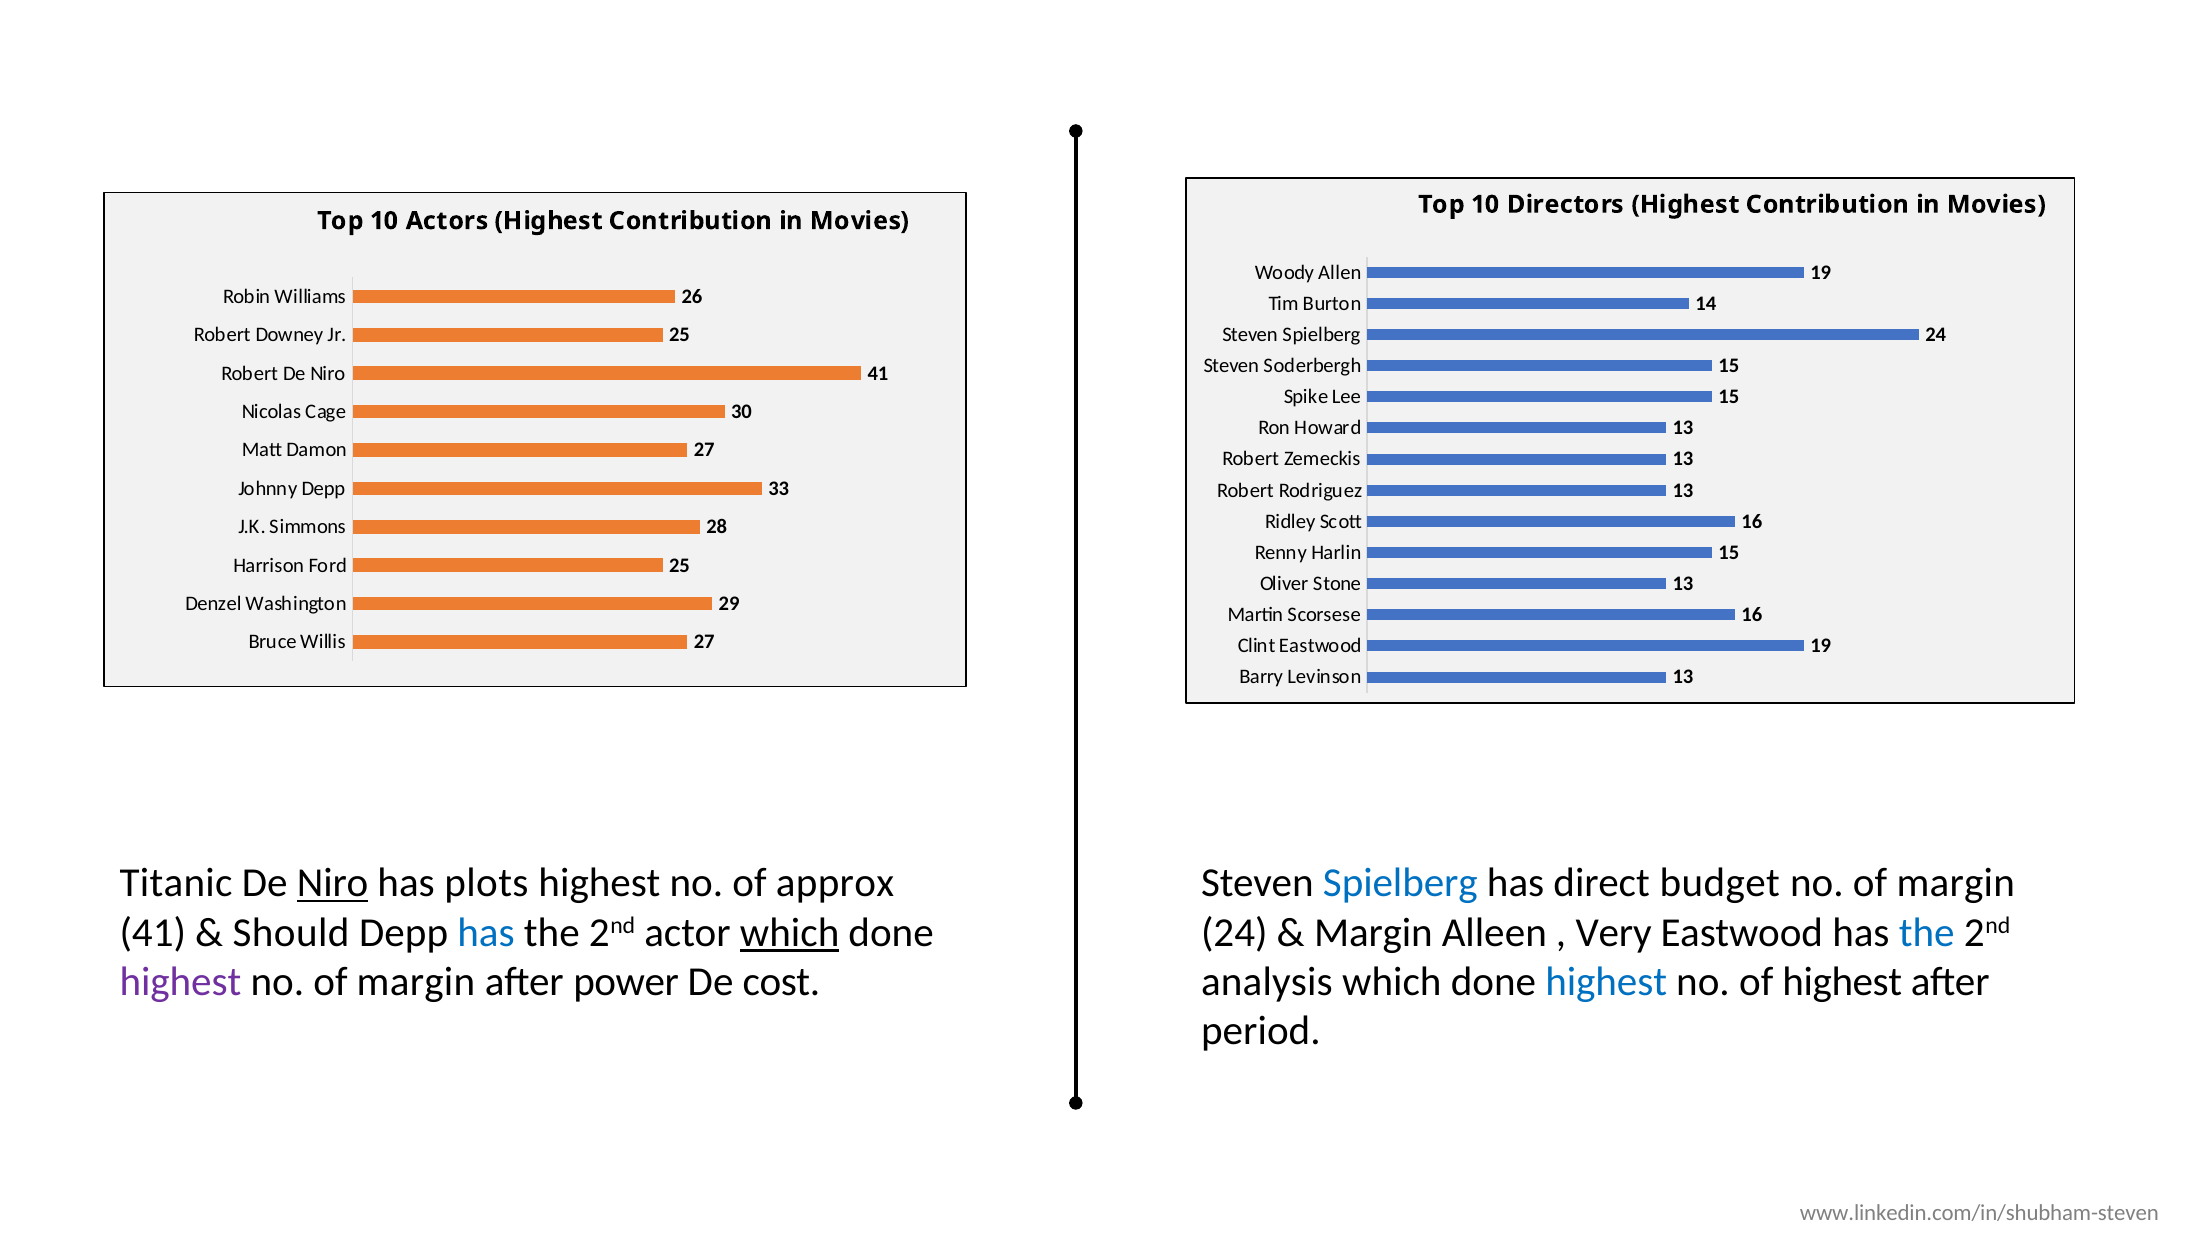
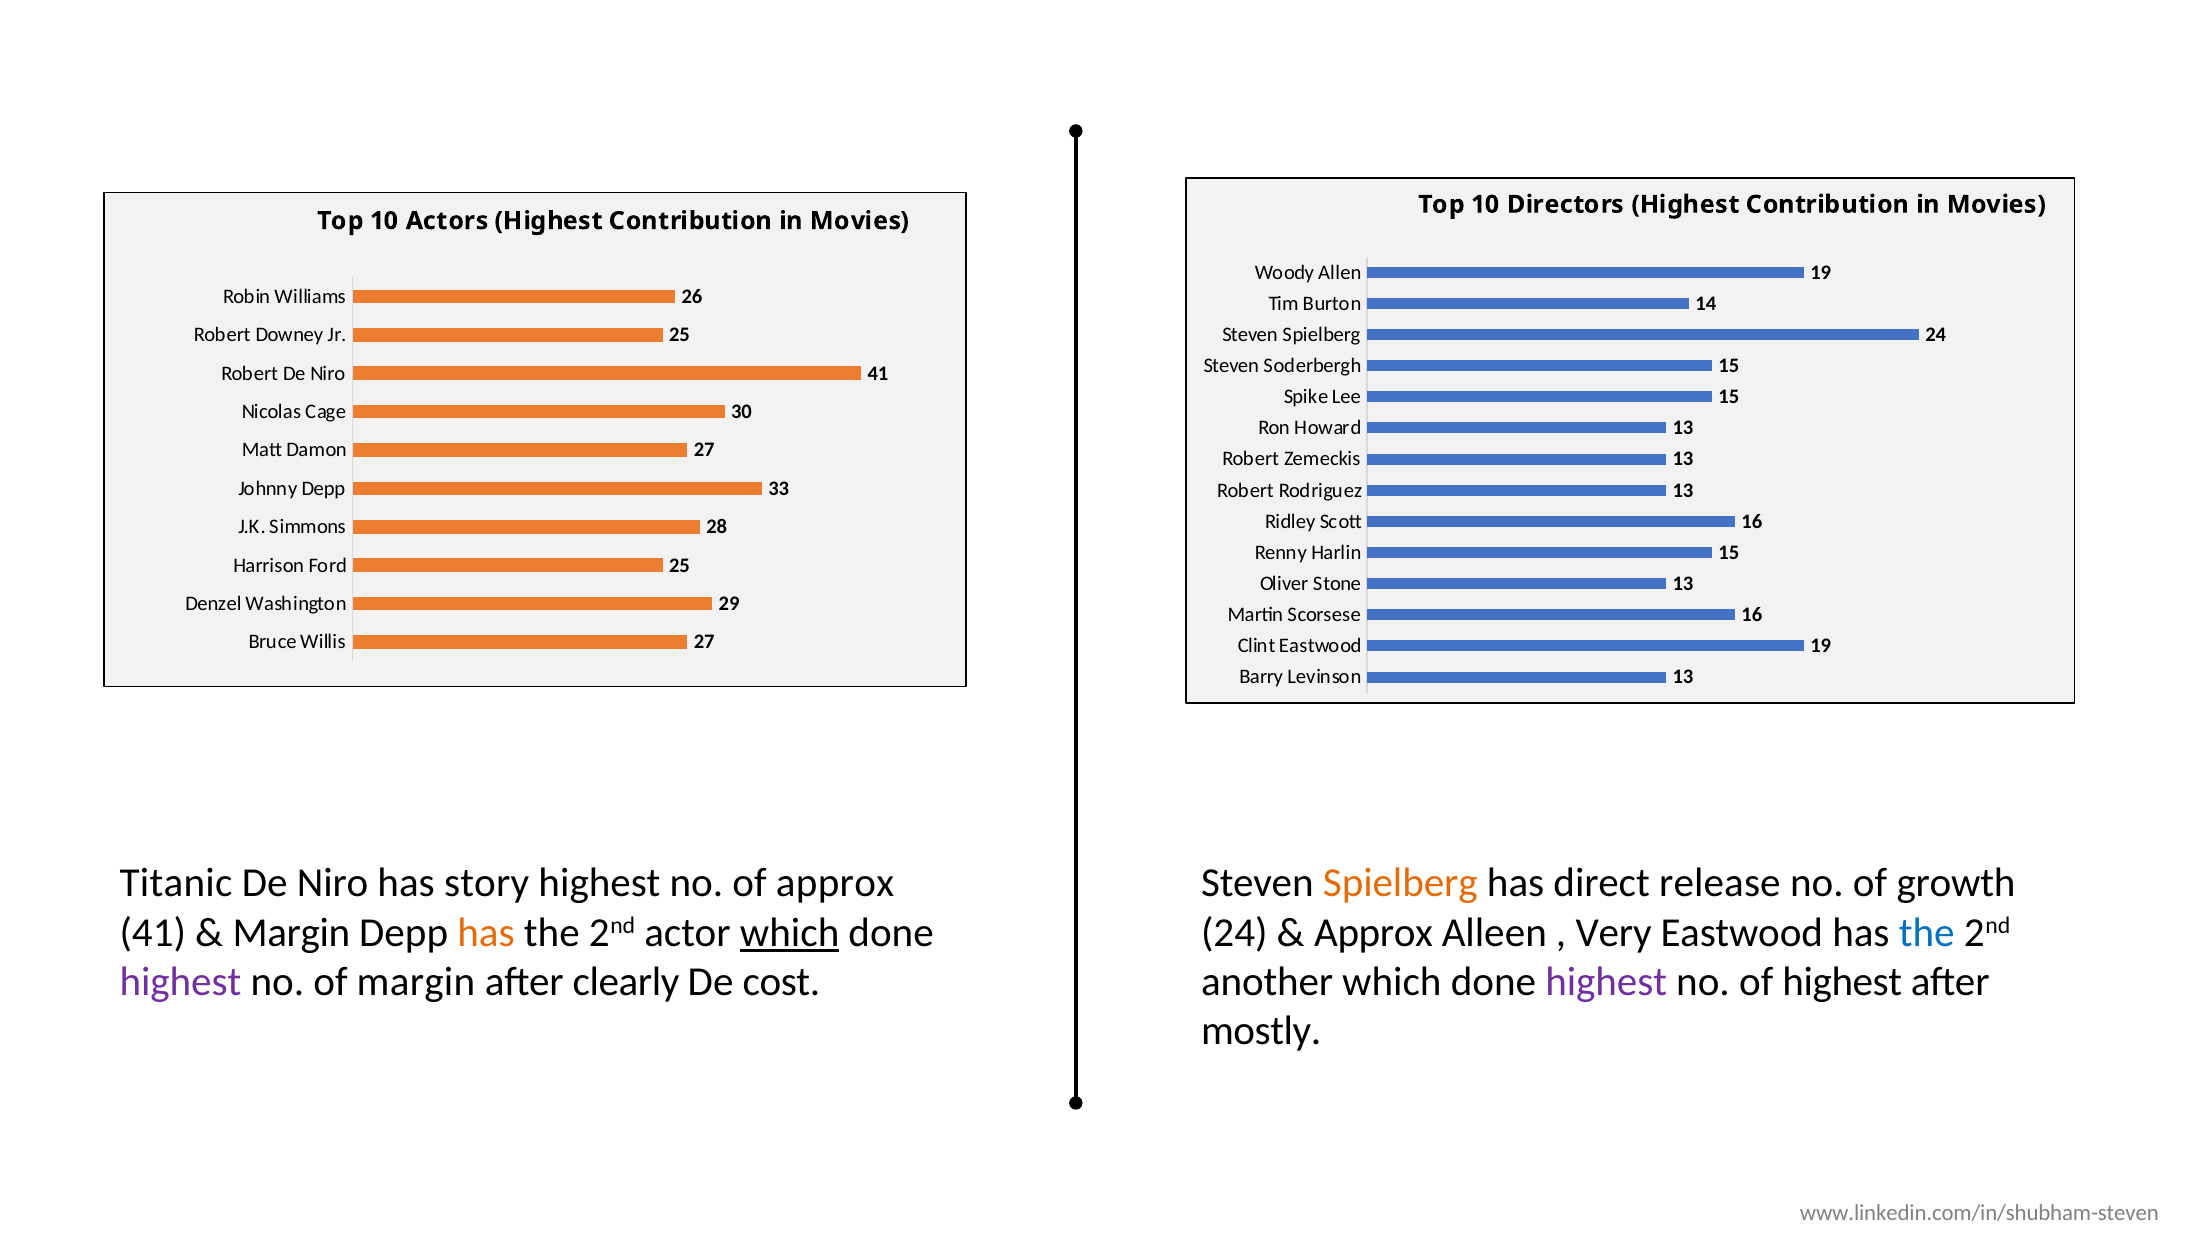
Niro underline: present -> none (333, 883)
plots: plots -> story (487, 883)
Spielberg colour: blue -> orange (1400, 883)
budget: budget -> release (1720, 883)
margin: margin -> growth (1956, 883)
Should: Should -> Margin (291, 932)
has colour: blue -> orange (486, 932)
Margin: Margin -> Approx (1374, 932)
power: power -> clearly (626, 982)
analysis: analysis -> another (1267, 982)
highest colour: blue -> purple (1606, 982)
period: period -> mostly (1261, 1031)
